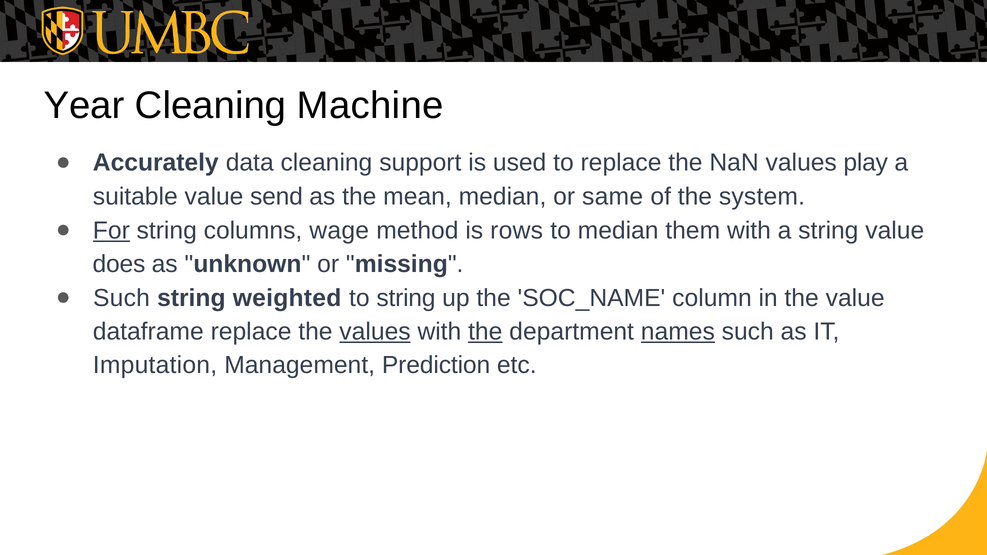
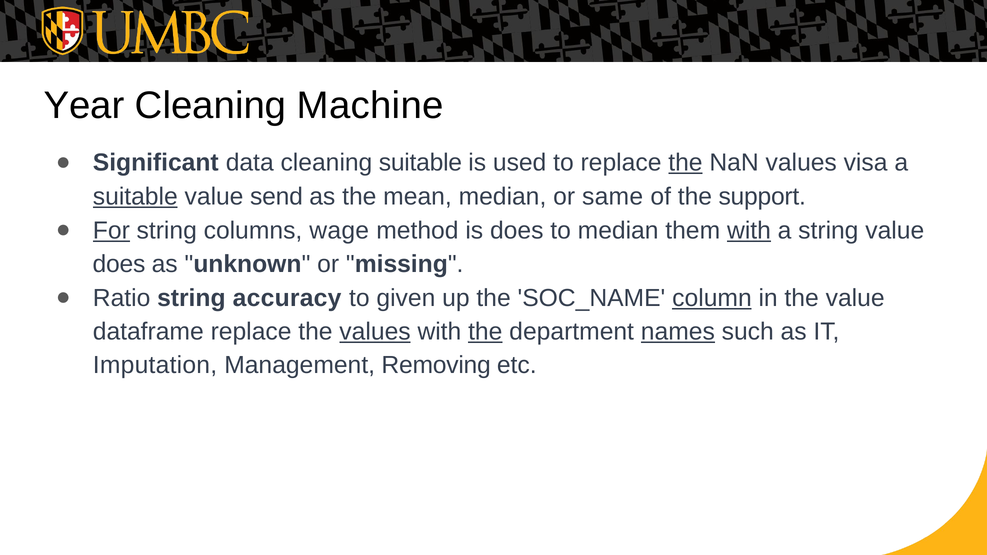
Accurately: Accurately -> Significant (156, 163)
cleaning support: support -> suitable (420, 163)
the underline: none -> present (685, 163)
play: play -> visa (866, 163)
suitable underline: none -> present (135, 197)
system: system -> support (762, 197)
is rows: rows -> does (517, 231)
with underline: none -> present (749, 231)
Such: Such -> Ratio (122, 298)
weighted: weighted -> accuracy (287, 298)
to string: string -> given (406, 298)
column underline: none -> present (712, 298)
Prediction: Prediction -> Removing (436, 365)
